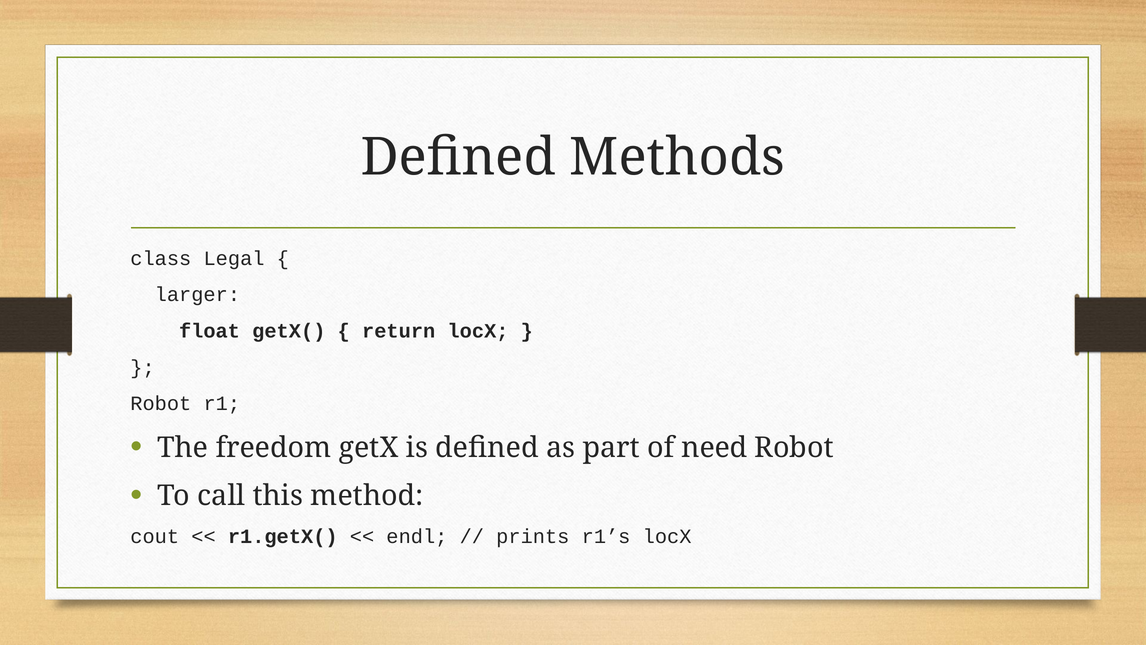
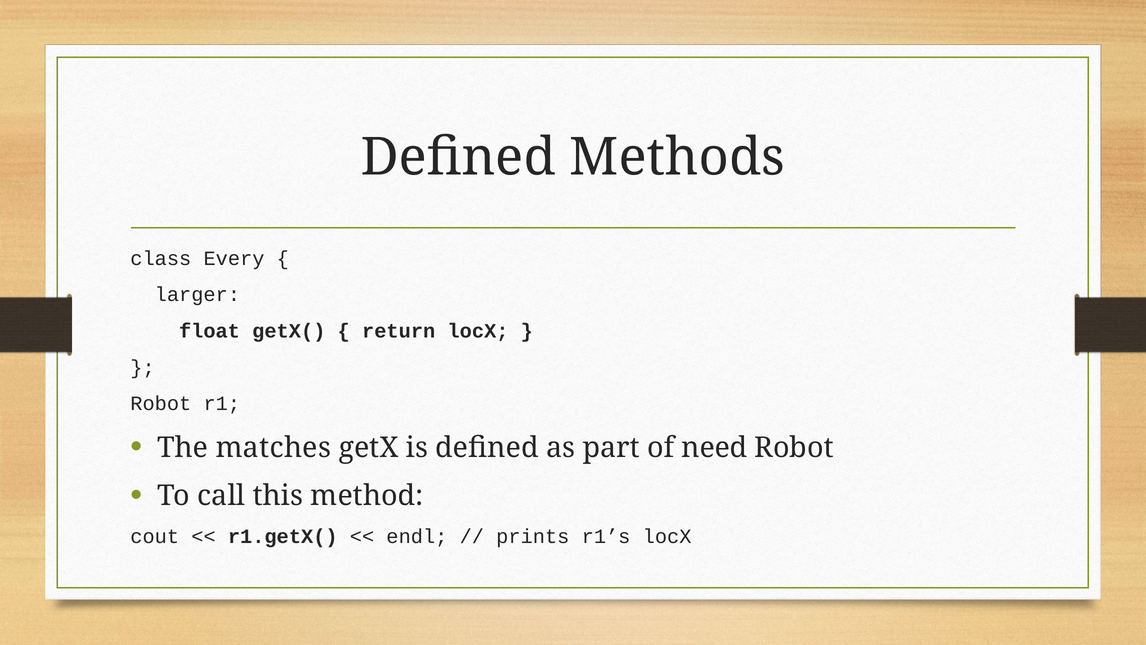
Legal: Legal -> Every (234, 258)
freedom: freedom -> matches (273, 447)
